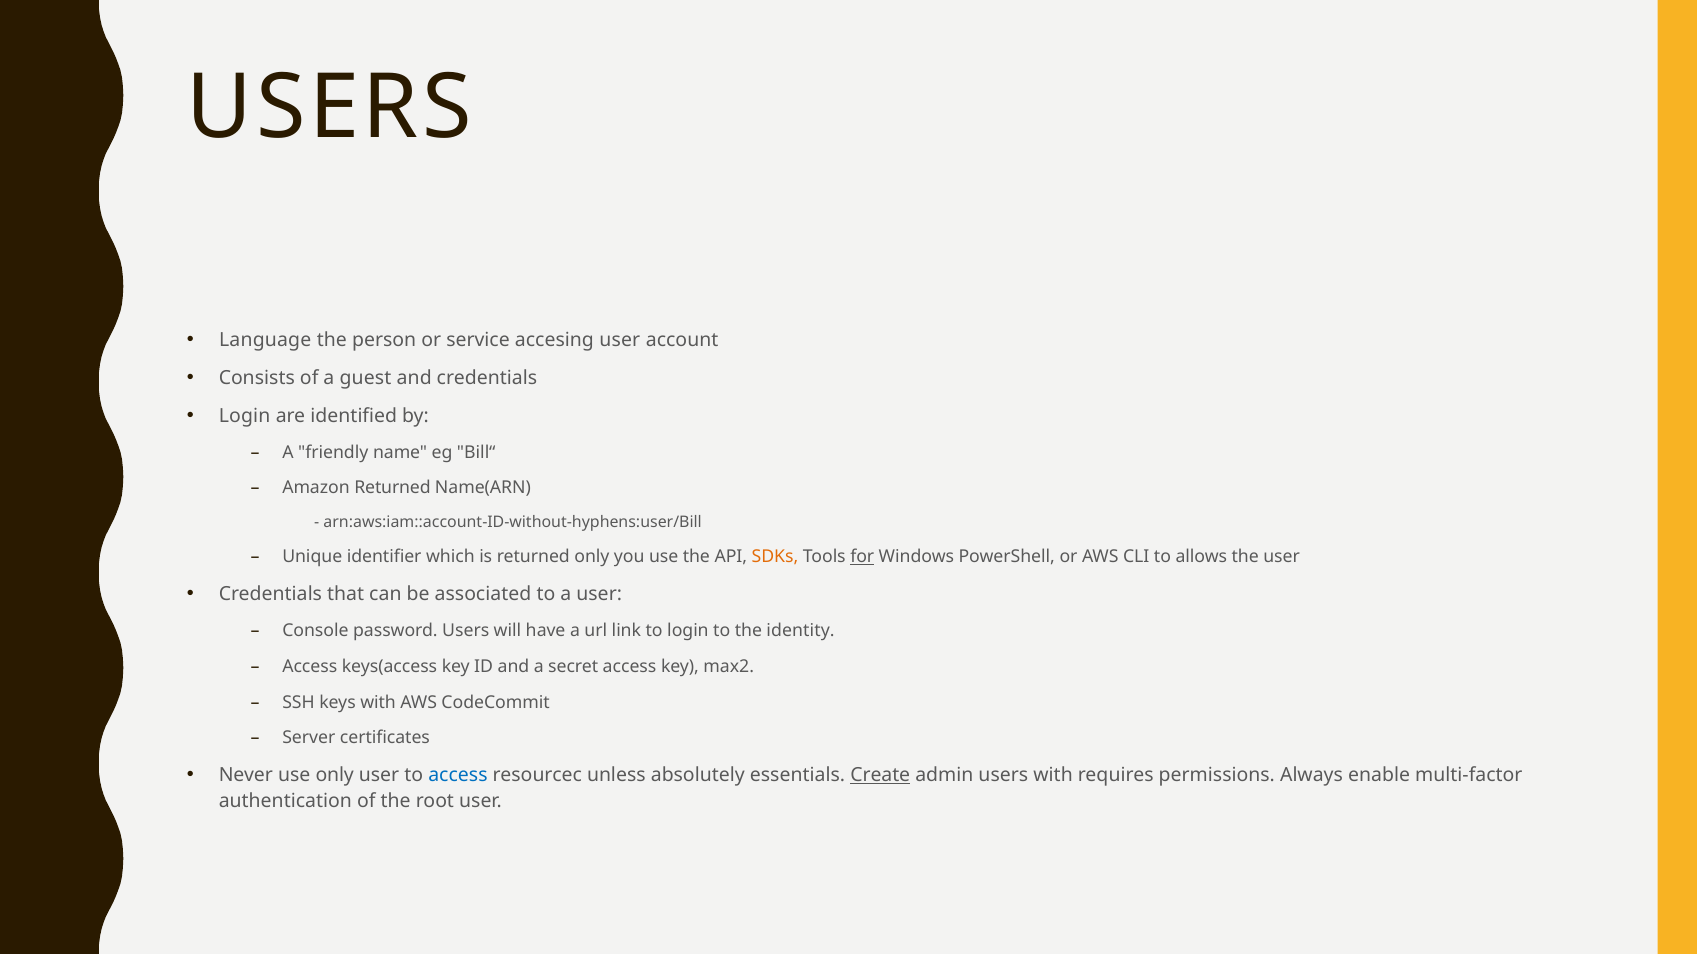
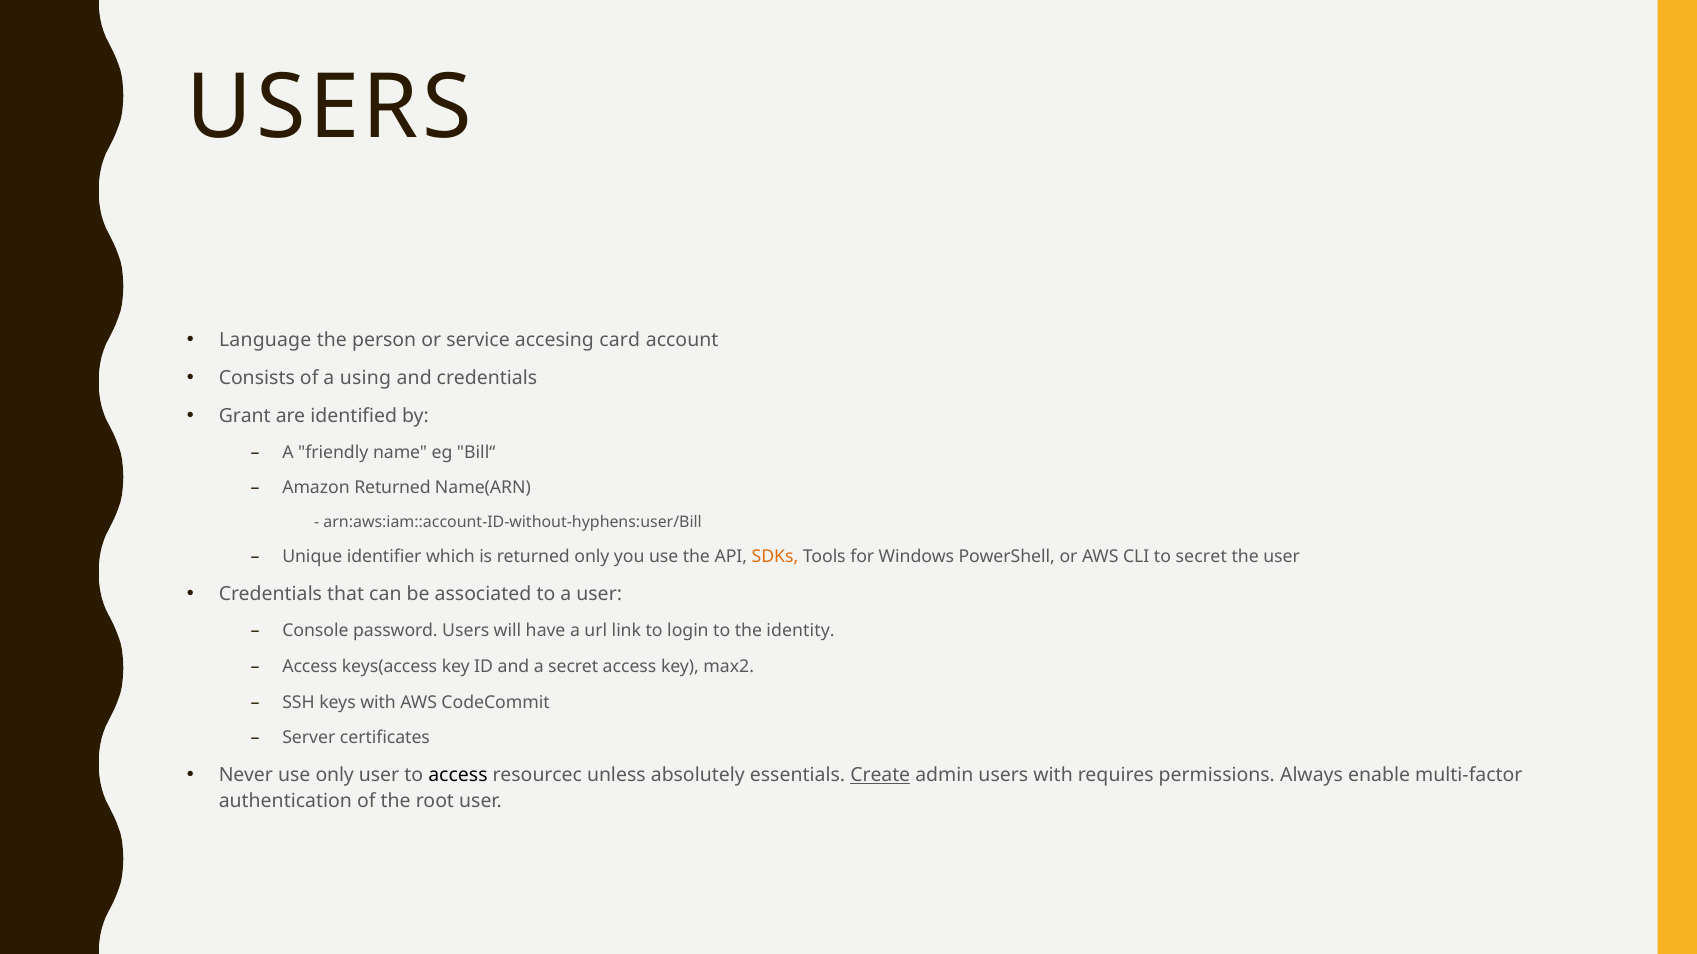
accesing user: user -> card (620, 340)
guest: guest -> using (365, 378)
Login: Login -> Grant (245, 416)
for underline: present -> none (862, 557)
to allows: allows -> secret (1201, 557)
access colour: blue -> black (458, 776)
